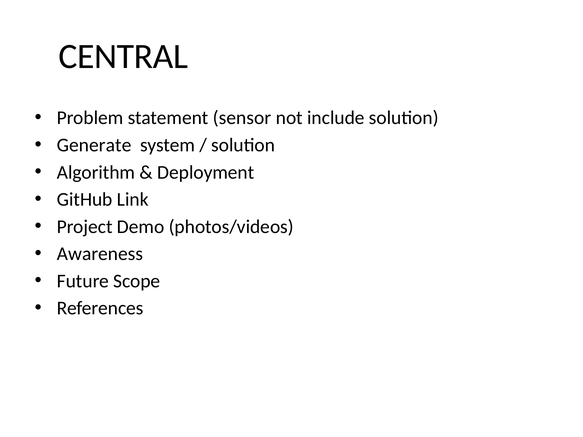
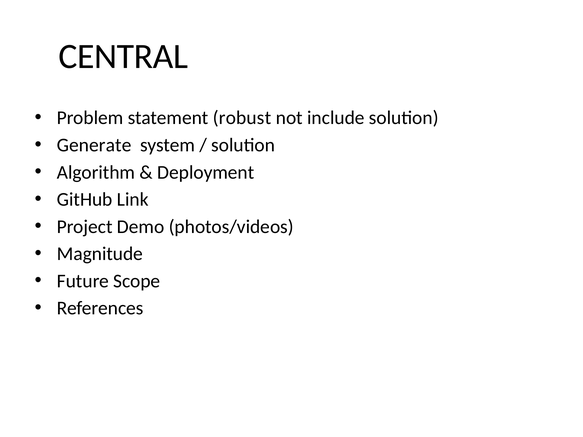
sensor: sensor -> robust (242, 118)
Awareness: Awareness -> Magnitude (100, 254)
